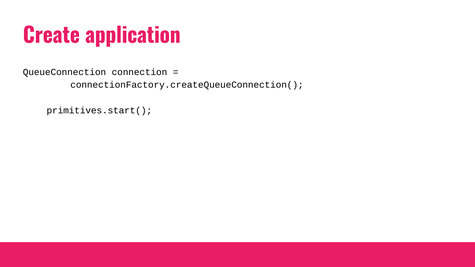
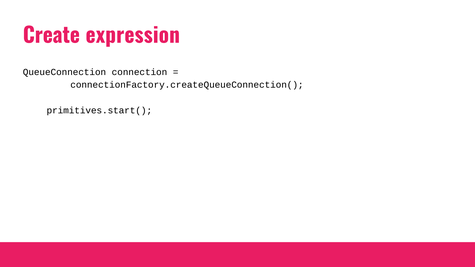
application: application -> expression (133, 36)
